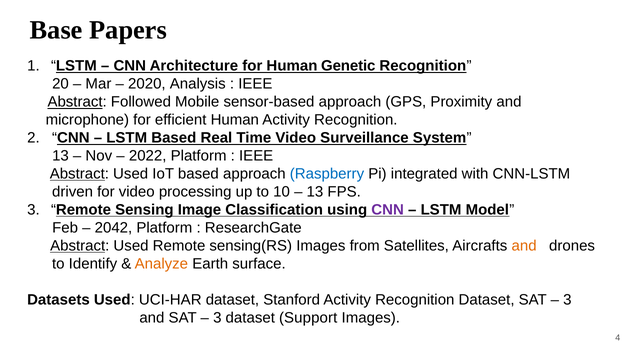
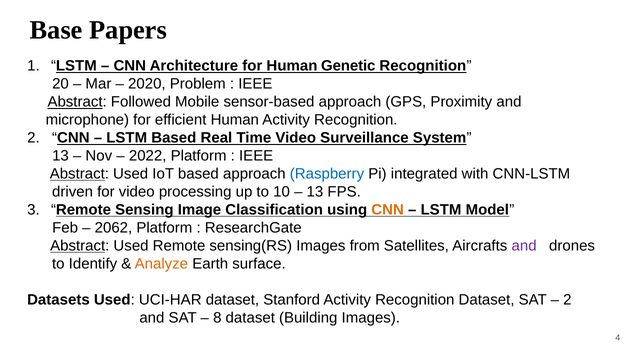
Analysis: Analysis -> Problem (198, 84)
CNN colour: purple -> orange (388, 210)
2042: 2042 -> 2062 (113, 228)
and colour: orange -> purple (524, 246)
3: 3 -> 2 (567, 300)
3: 3 -> 8 (217, 318)
Support: Support -> Building (308, 318)
